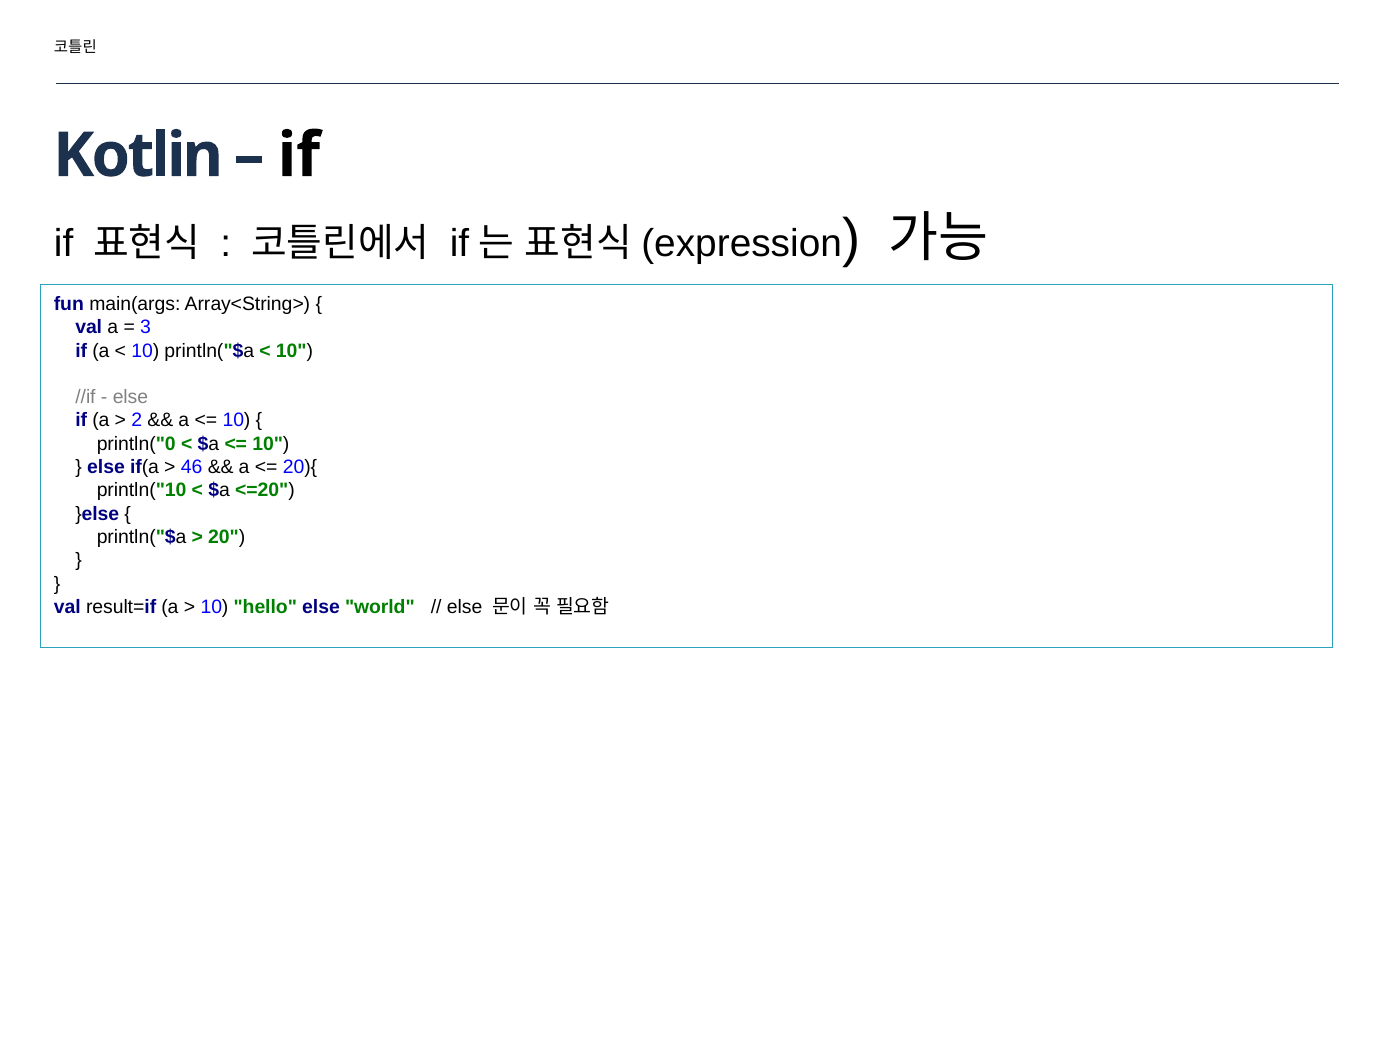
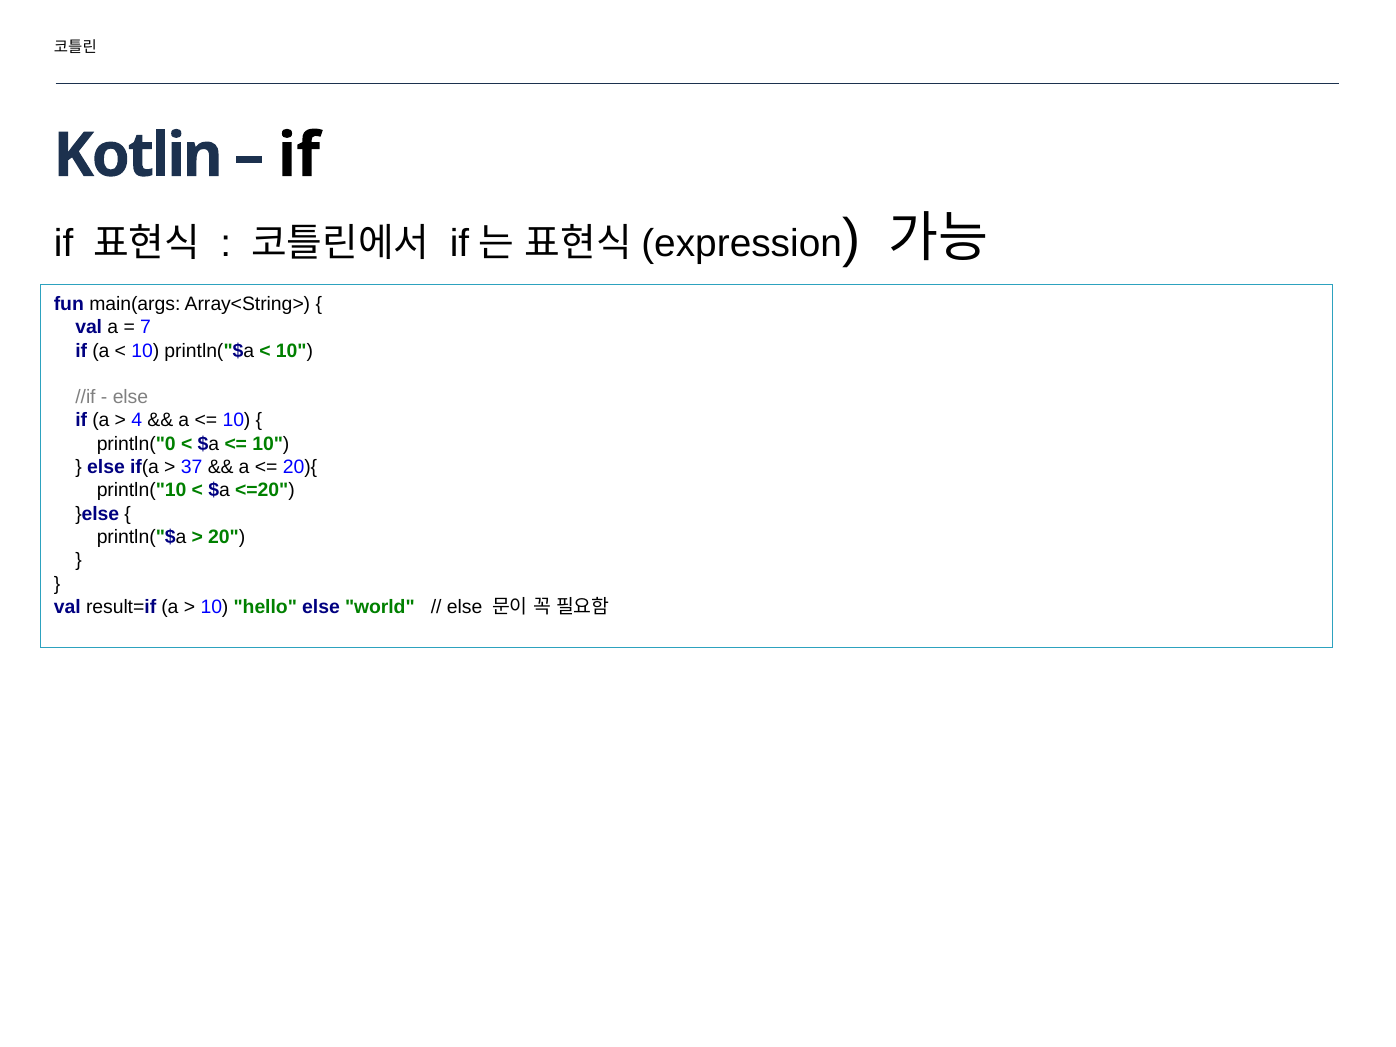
3: 3 -> 7 (145, 327)
2: 2 -> 4 (137, 421)
46: 46 -> 37 (192, 467)
